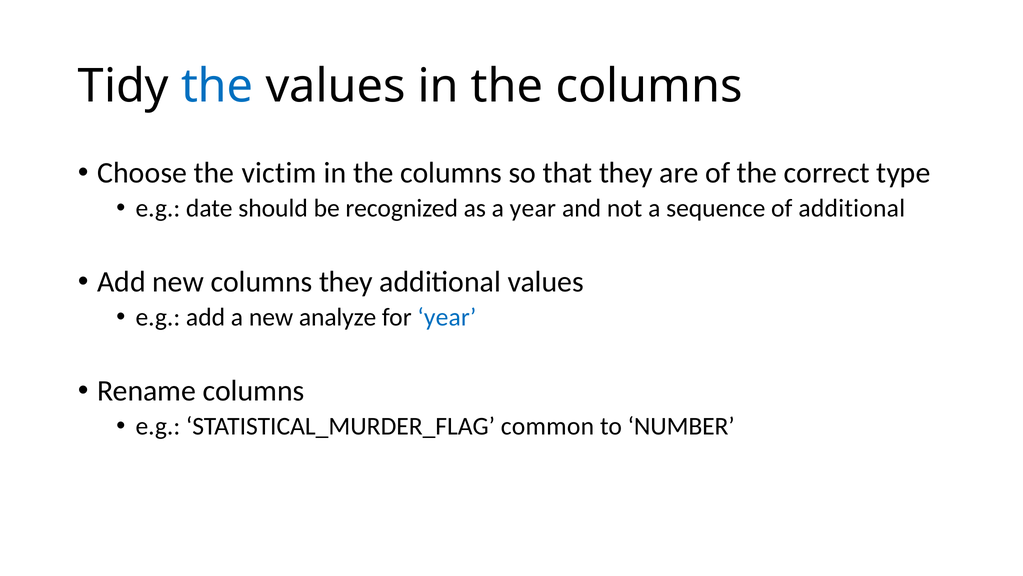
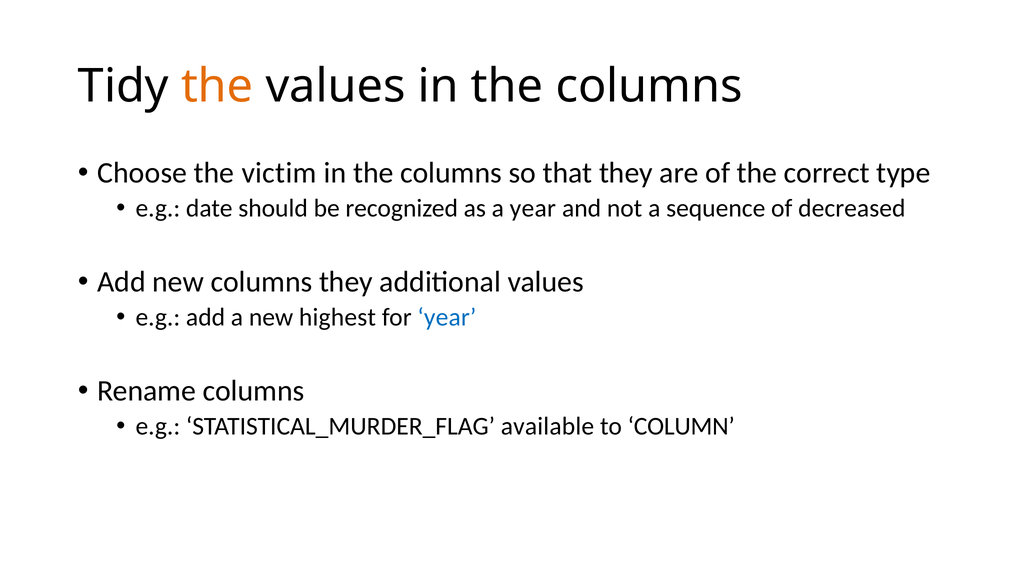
the colour: blue -> orange (217, 86)
of additional: additional -> decreased (852, 208)
analyze: analyze -> highest (337, 317)
common: common -> available (547, 426)
NUMBER: NUMBER -> COLUMN (681, 426)
